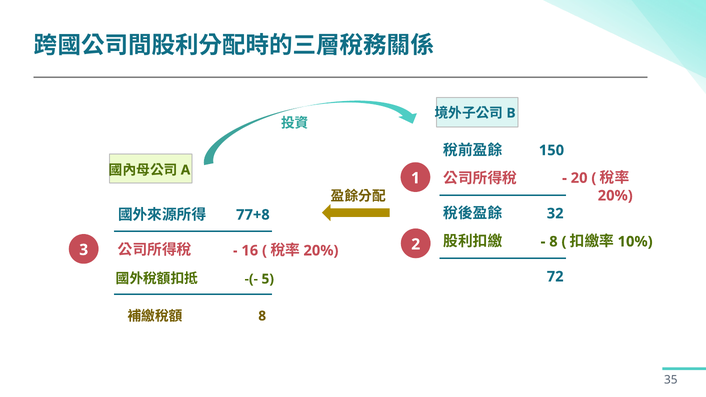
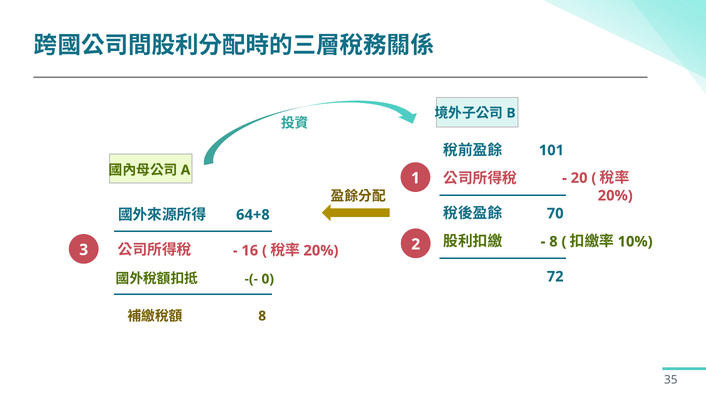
150: 150 -> 101 (551, 150)
32: 32 -> 70 (555, 214)
77+8: 77+8 -> 64+8 (253, 215)
5: 5 -> 0 (268, 279)
